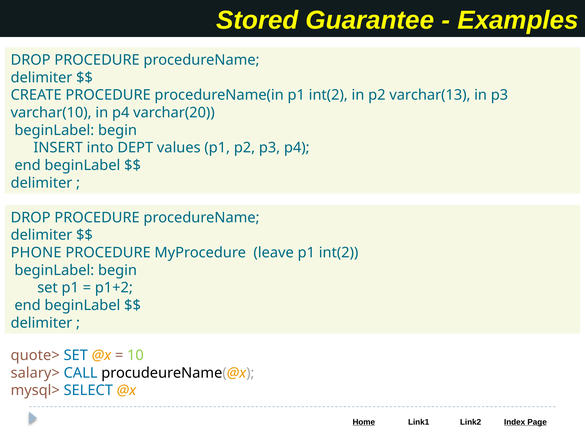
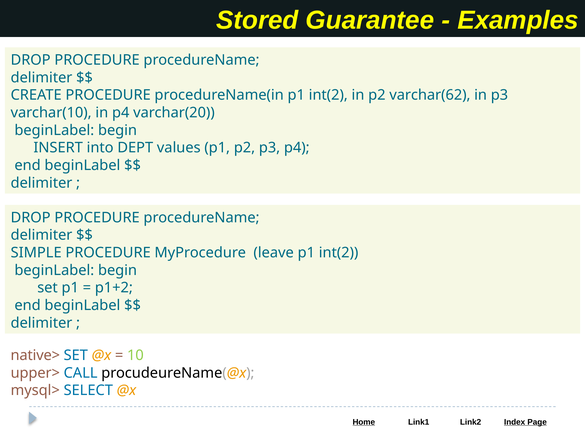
varchar(13: varchar(13 -> varchar(62 (430, 95)
PHONE: PHONE -> SIMPLE (36, 253)
quote>: quote> -> native> (35, 355)
salary>: salary> -> upper> (35, 373)
